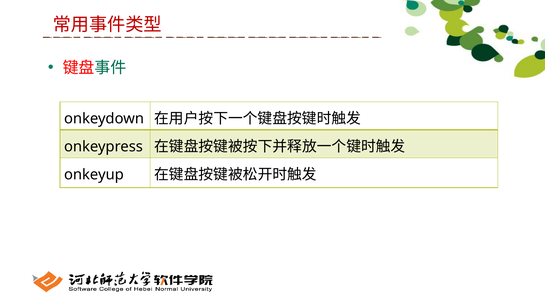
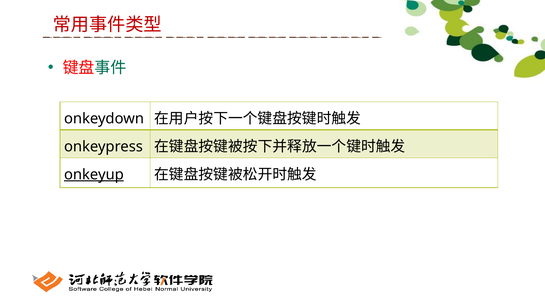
onkeyup underline: none -> present (94, 174)
